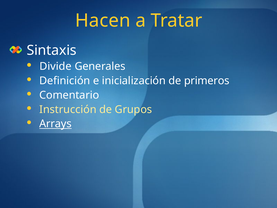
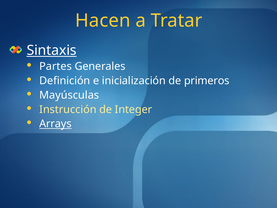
Sintaxis underline: none -> present (52, 50)
Divide: Divide -> Partes (56, 66)
Comentario: Comentario -> Mayúsculas (69, 95)
Grupos: Grupos -> Integer (133, 109)
